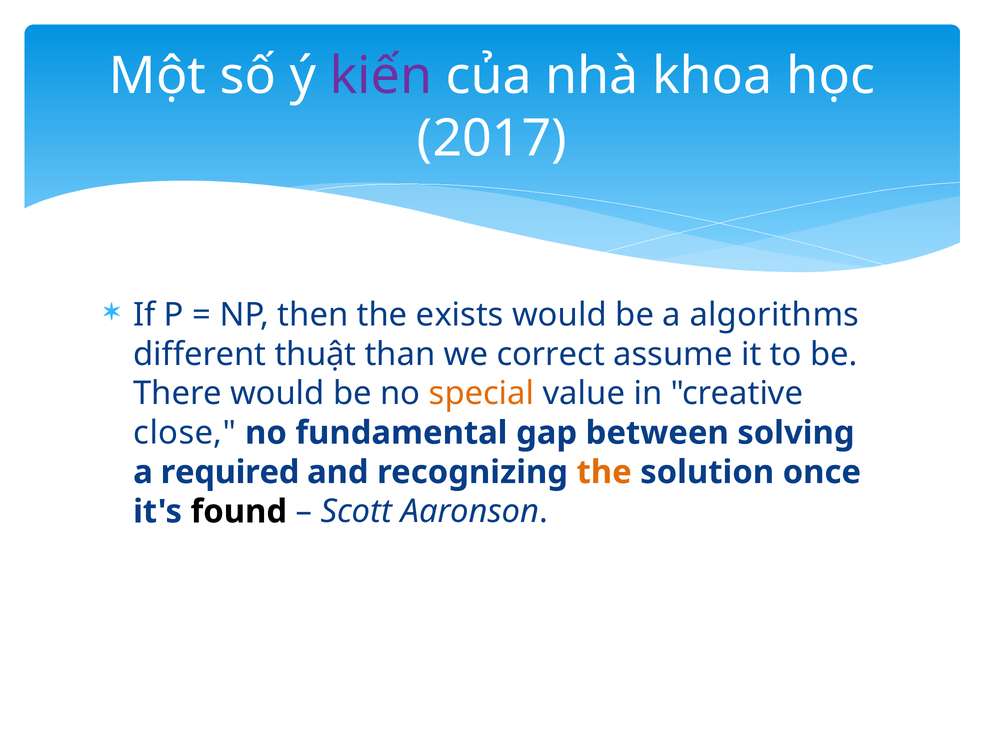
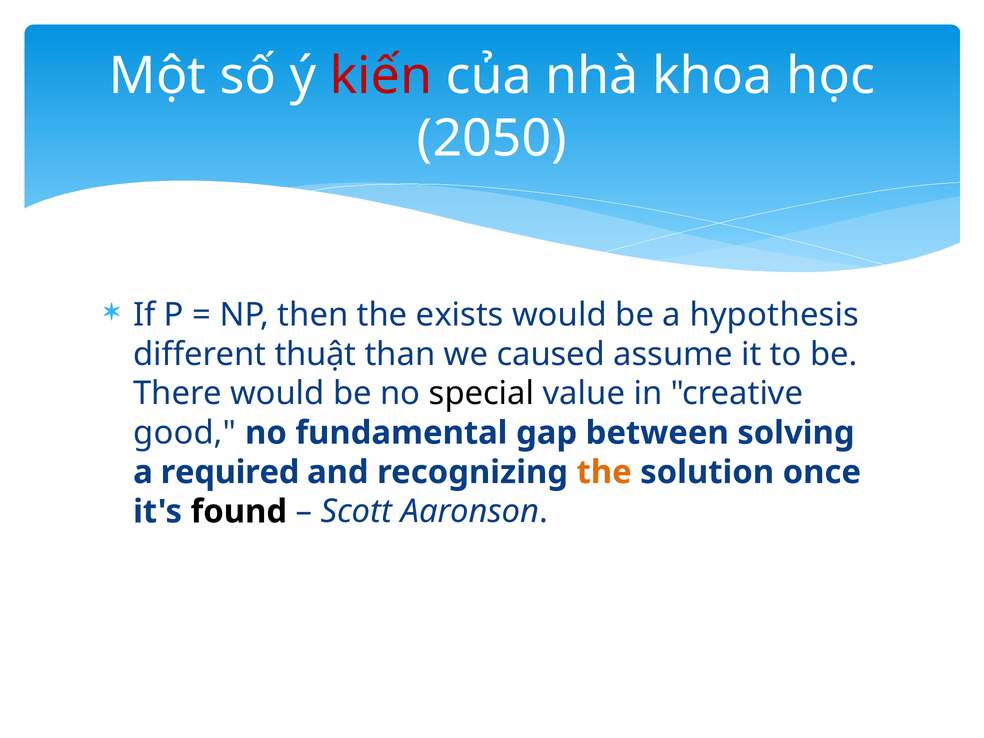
kiến colour: purple -> red (381, 76)
2017: 2017 -> 2050 (492, 139)
algorithms: algorithms -> hypothesis (774, 315)
correct: correct -> caused (551, 354)
special colour: orange -> black (482, 394)
close: close -> good (185, 433)
